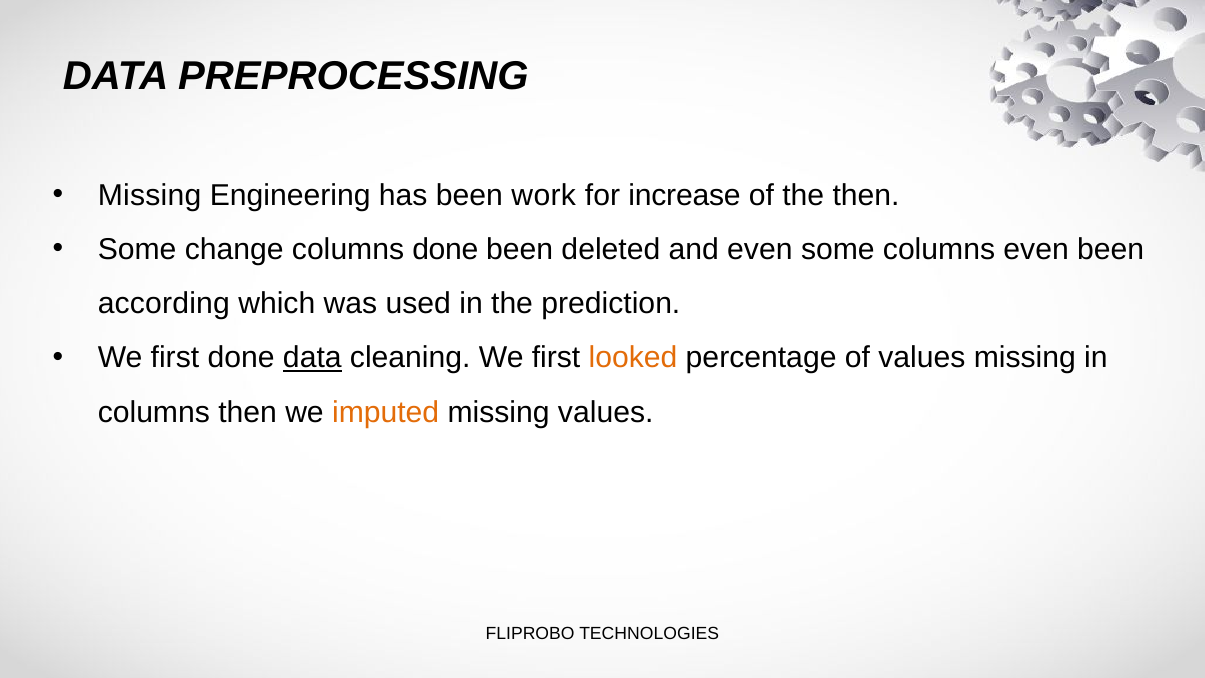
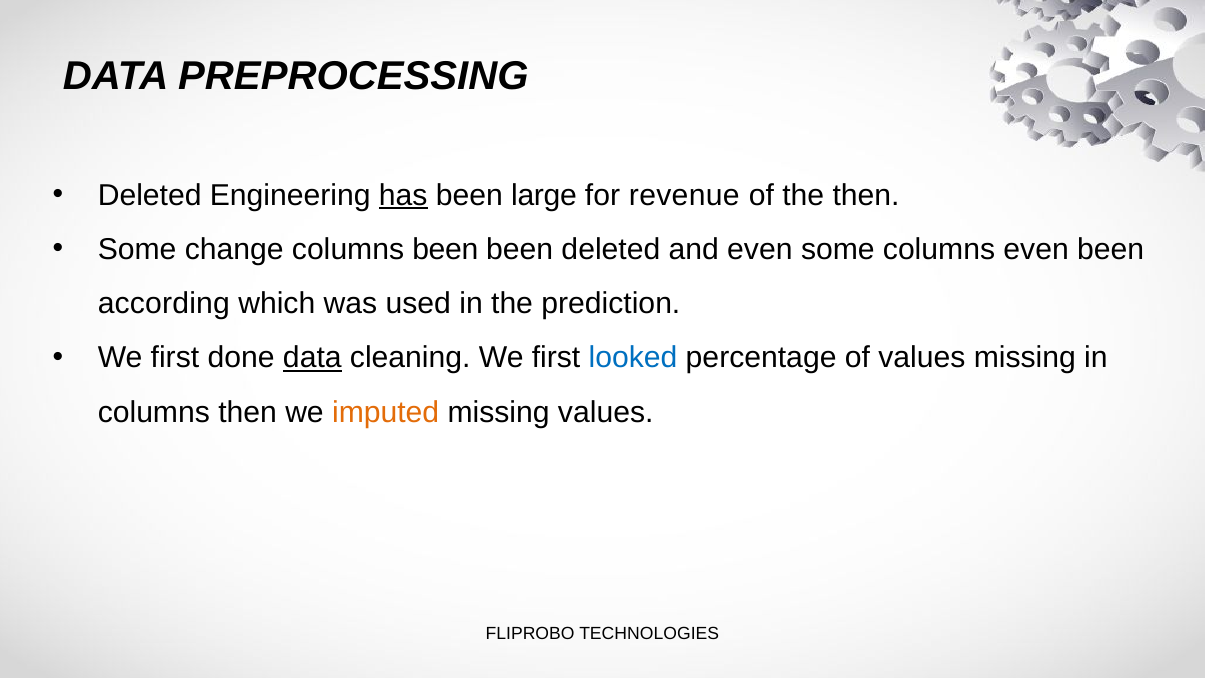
Missing: Missing -> Deleted (150, 195)
has underline: none -> present (403, 195)
work: work -> large (544, 195)
increase: increase -> revenue (684, 195)
columns done: done -> been (445, 249)
looked colour: orange -> blue (633, 358)
